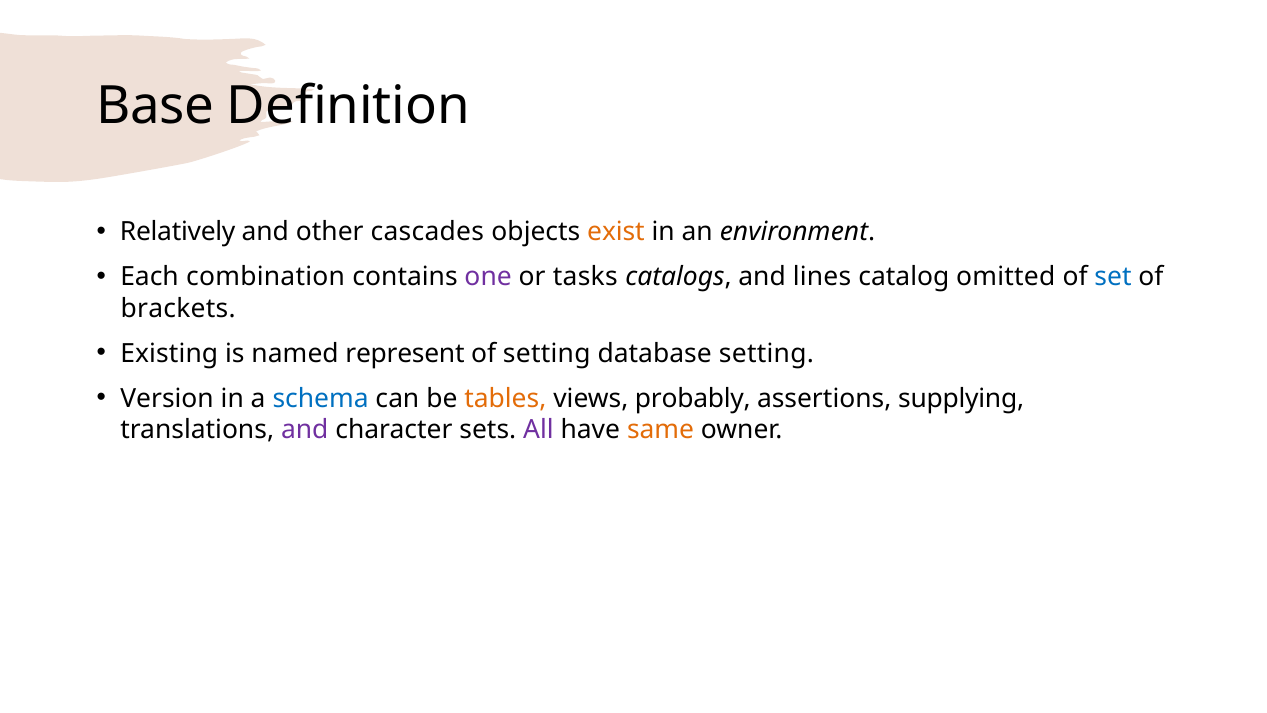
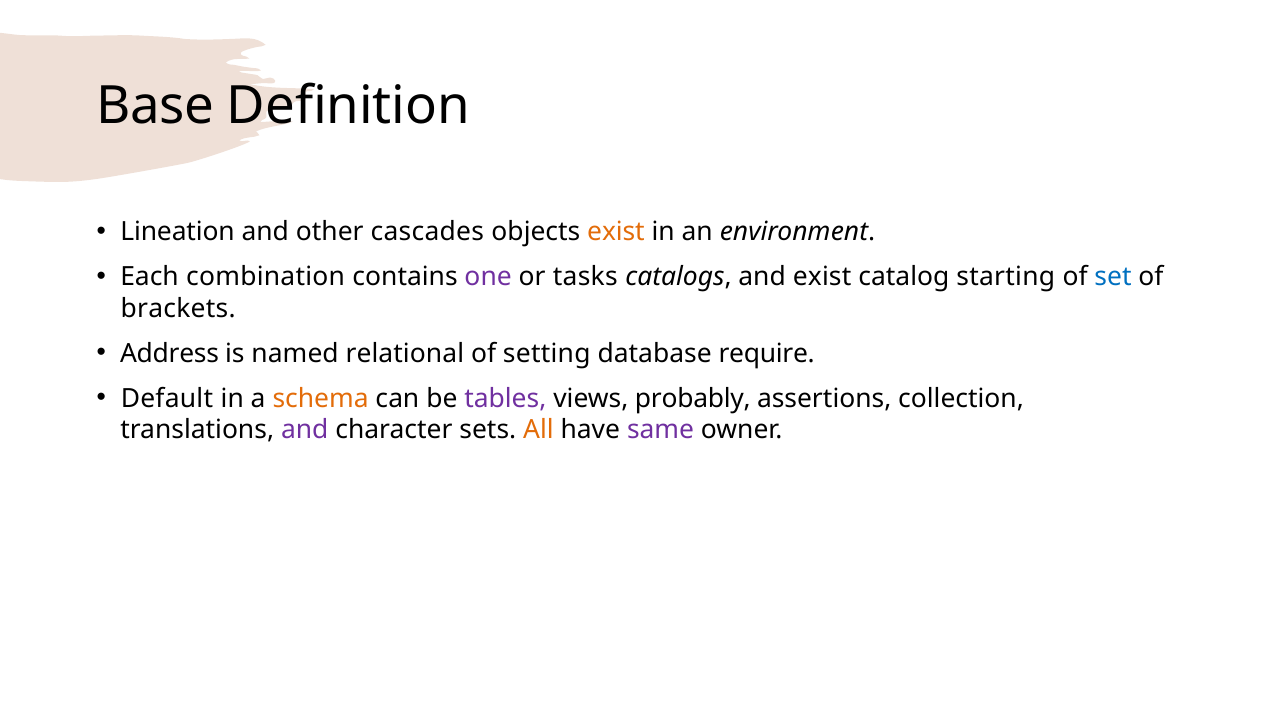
Relatively: Relatively -> Lineation (178, 232)
and lines: lines -> exist (822, 277)
omitted: omitted -> starting (1006, 277)
Existing: Existing -> Address (169, 353)
represent: represent -> relational (405, 353)
database setting: setting -> require (767, 353)
Version: Version -> Default (167, 398)
schema colour: blue -> orange (321, 398)
tables colour: orange -> purple (505, 398)
supplying: supplying -> collection (961, 398)
All colour: purple -> orange (538, 430)
same colour: orange -> purple (661, 430)
